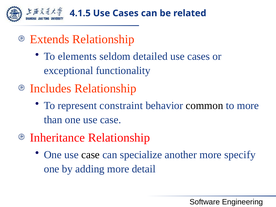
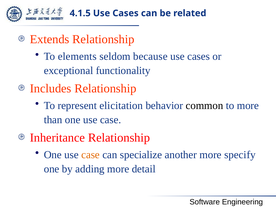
detailed: detailed -> because (150, 56)
constraint: constraint -> elicitation (121, 106)
case colour: black -> orange (91, 155)
